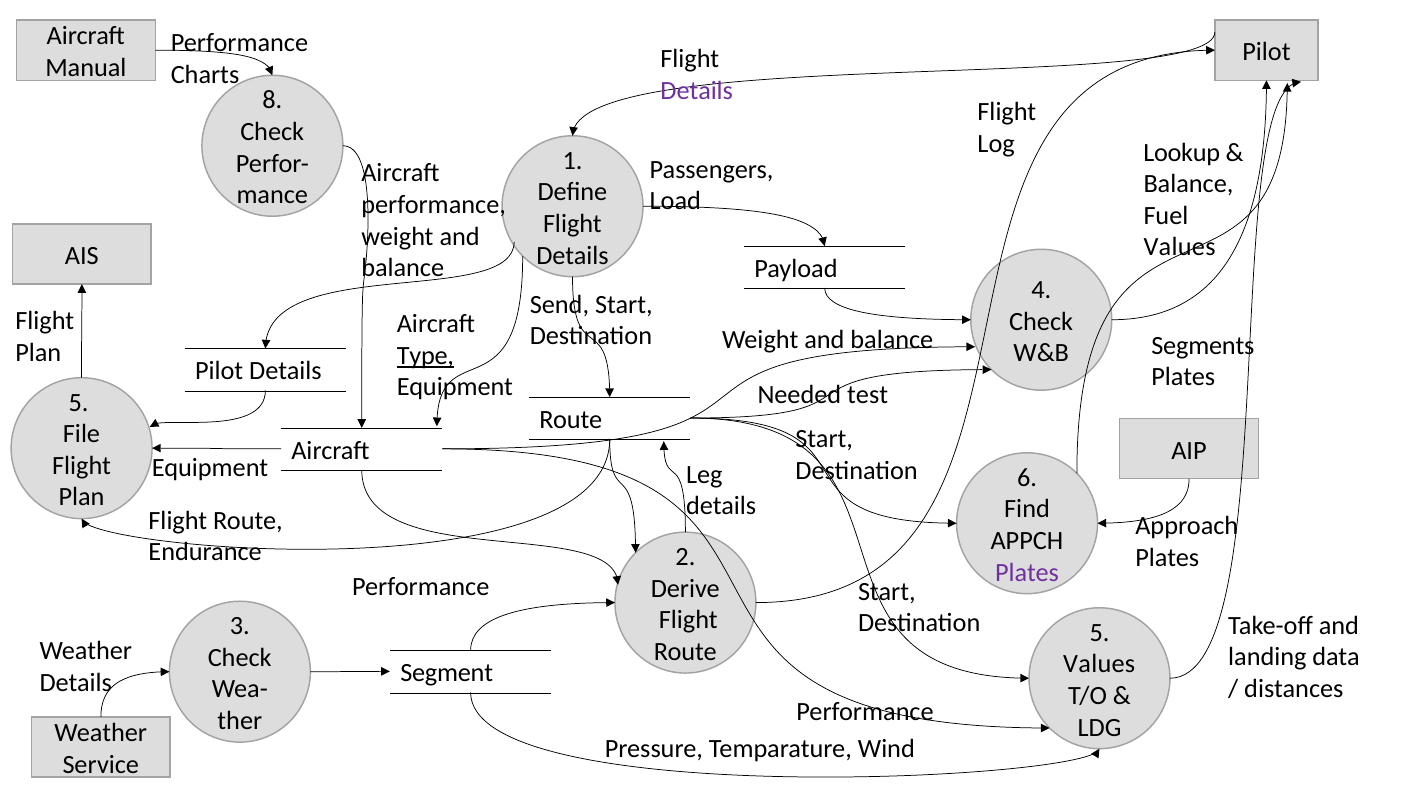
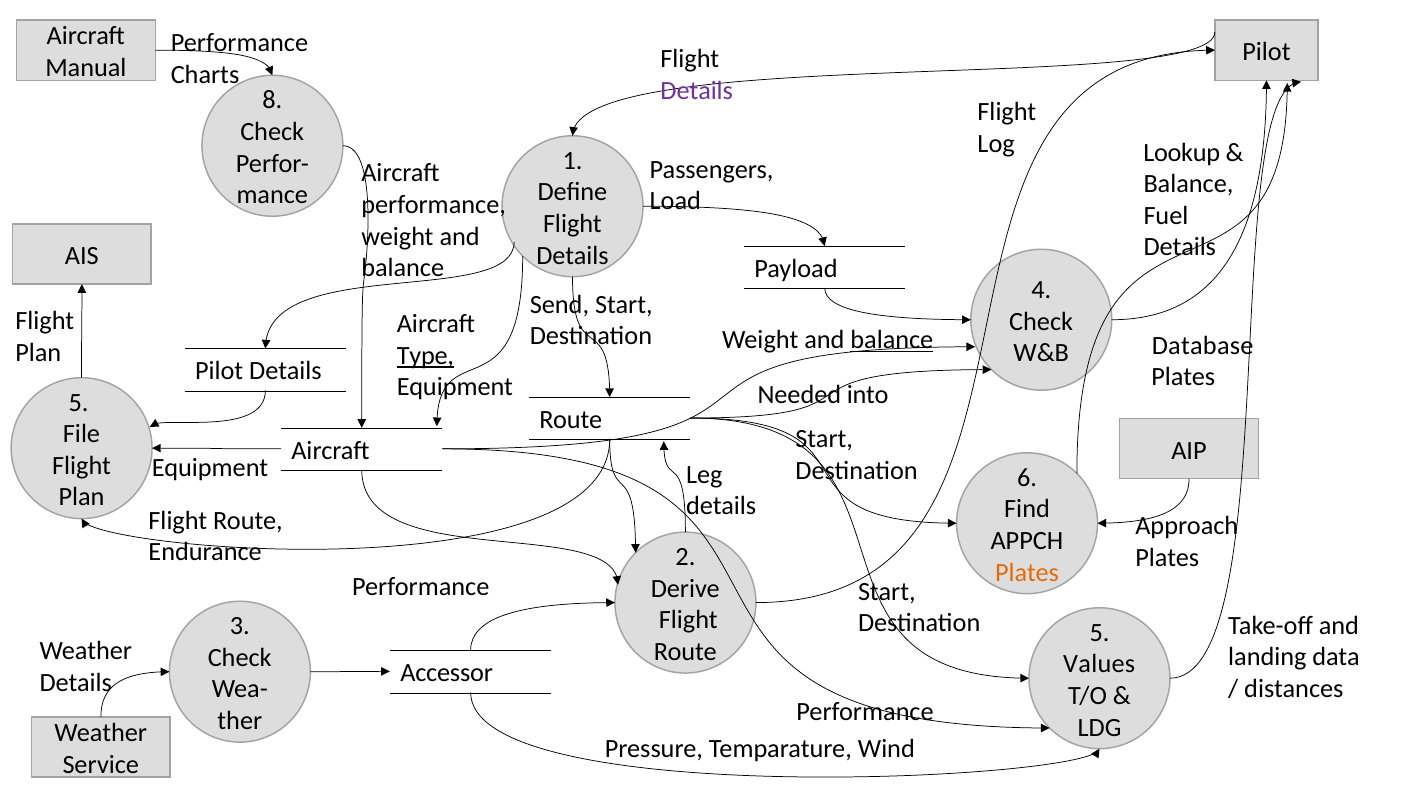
Values: Values -> Details (1180, 247)
balance underline: none -> present (892, 340)
Segments: Segments -> Database (1203, 346)
test: test -> into (868, 395)
Plates colour: purple -> orange (1027, 573)
Segment: Segment -> Accessor (447, 673)
